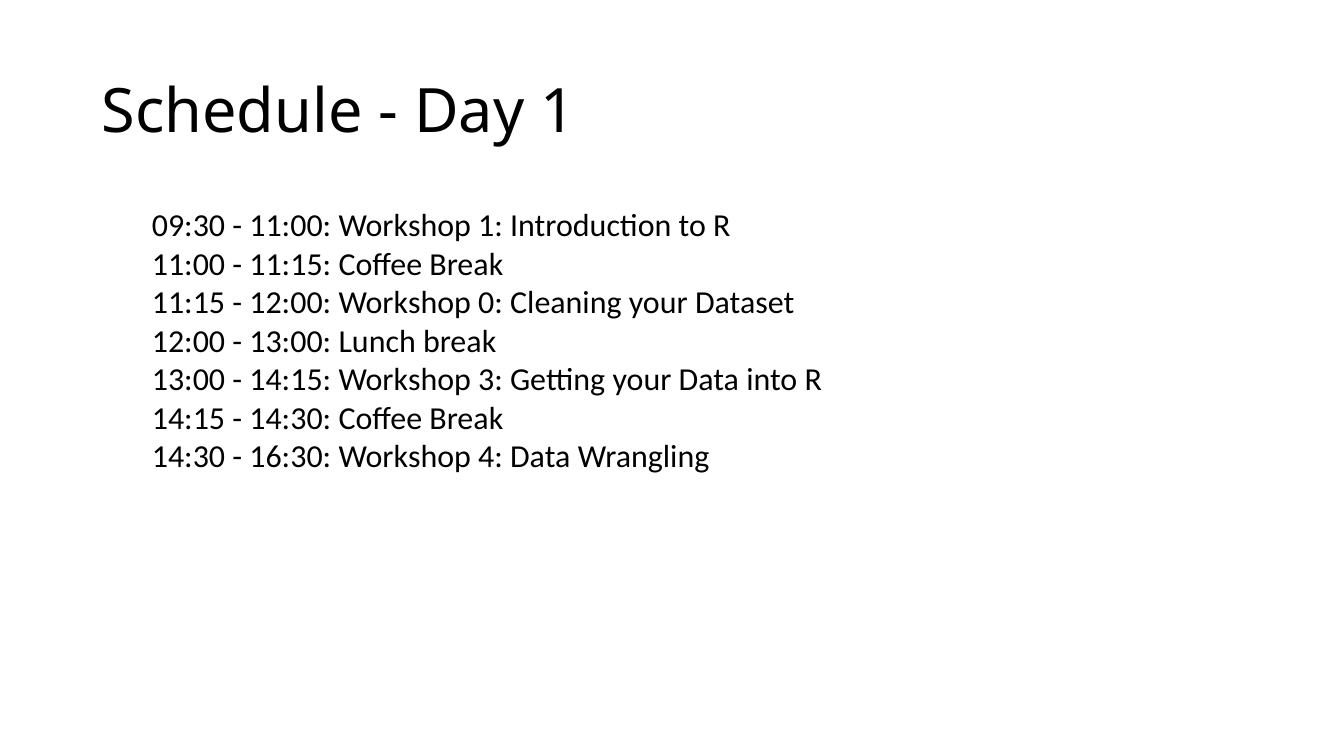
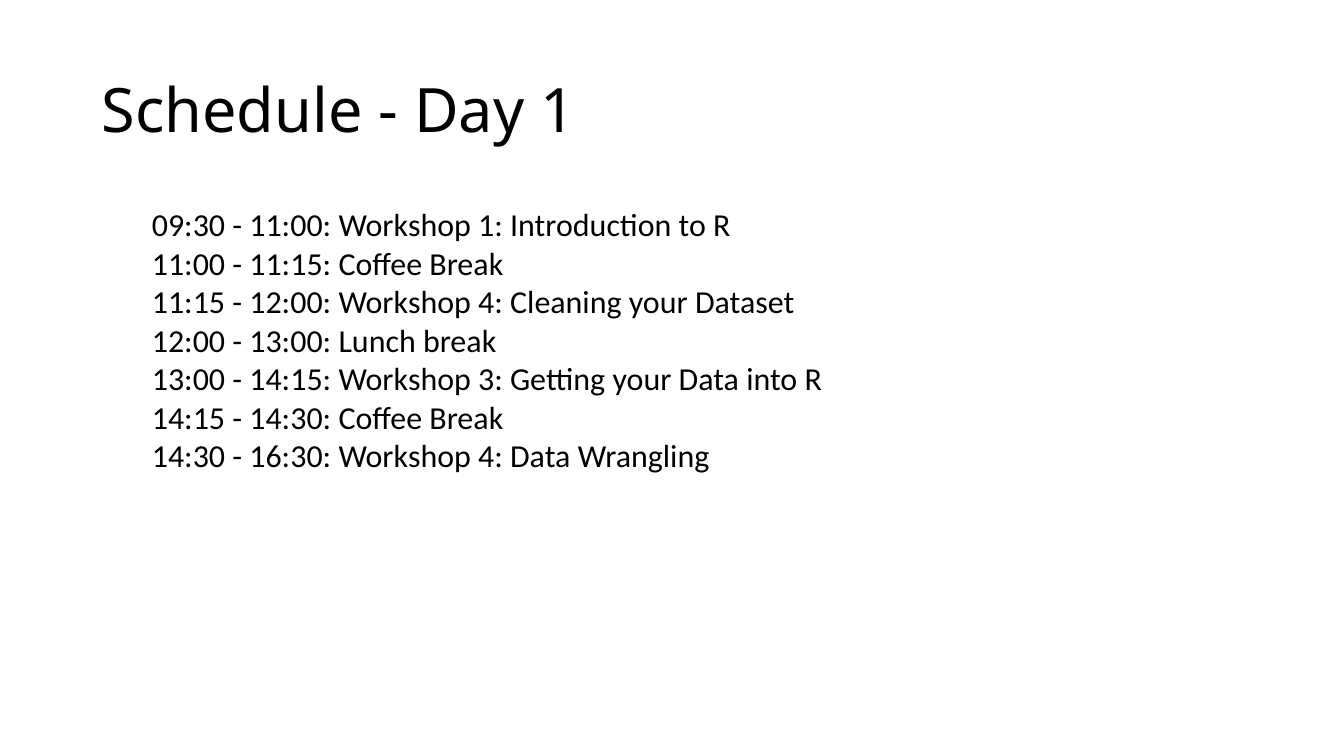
12:00 Workshop 0: 0 -> 4 (490, 303)
